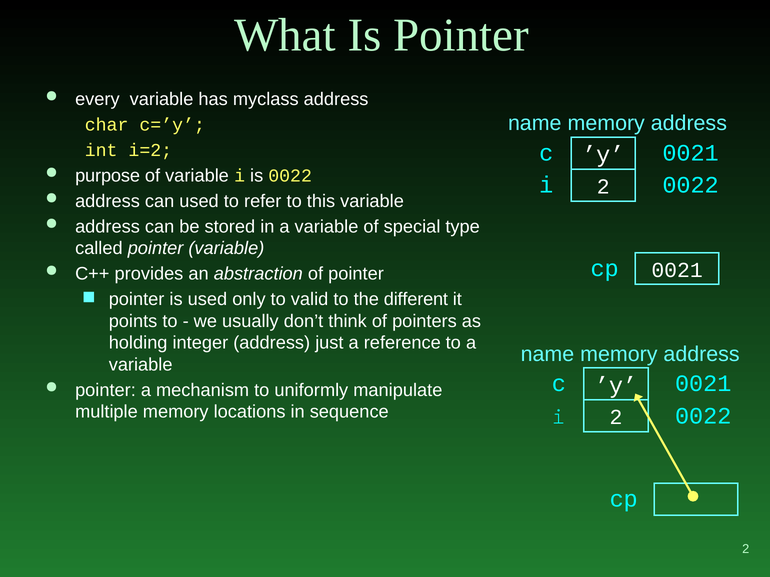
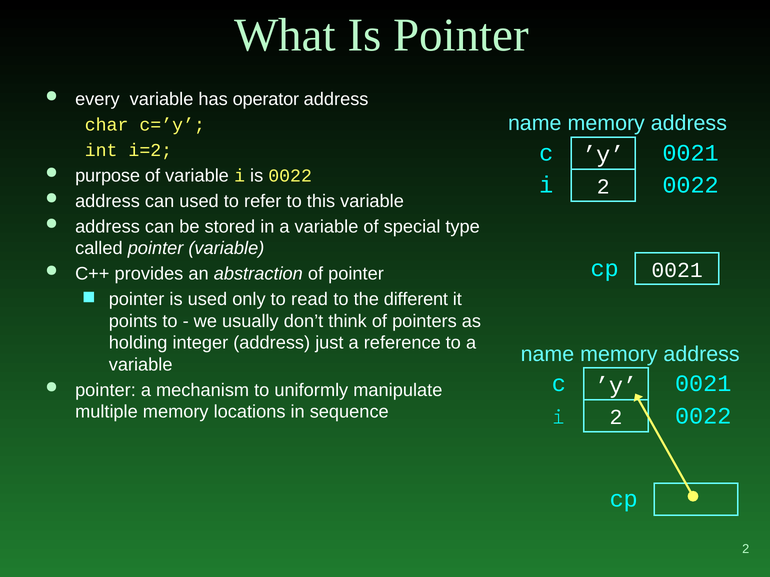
myclass: myclass -> operator (266, 99)
valid: valid -> read (310, 300)
